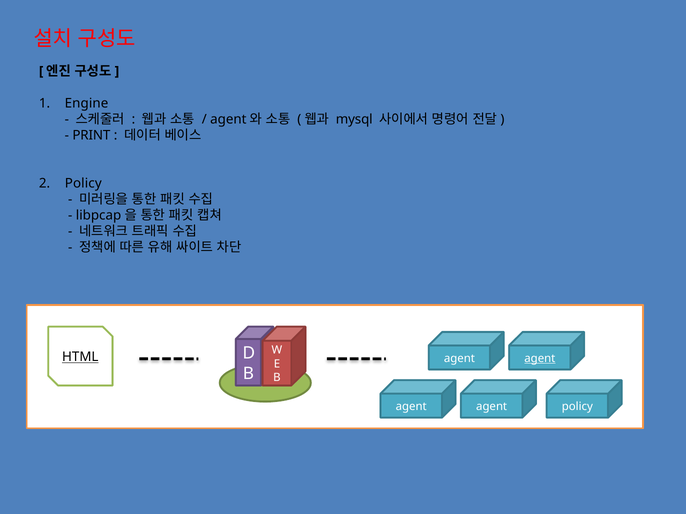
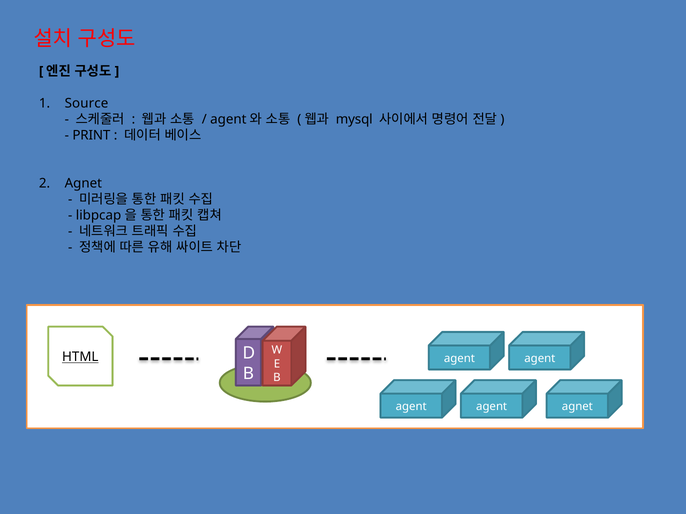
Engine: Engine -> Source (87, 103)
Policy: Policy -> Agnet (83, 183)
agent underline: present -> none (540, 359)
agent policy: policy -> agnet (577, 407)
